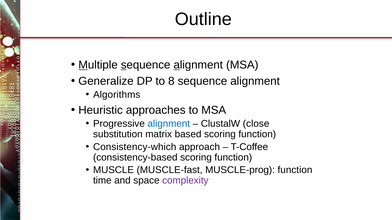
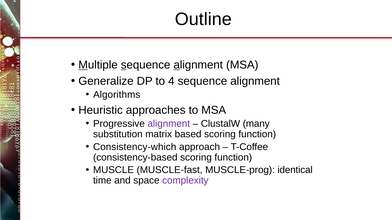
8: 8 -> 4 (171, 81)
alignment colour: blue -> purple (169, 124)
close: close -> many (256, 124)
MUSCLE-prog function: function -> identical (295, 170)
